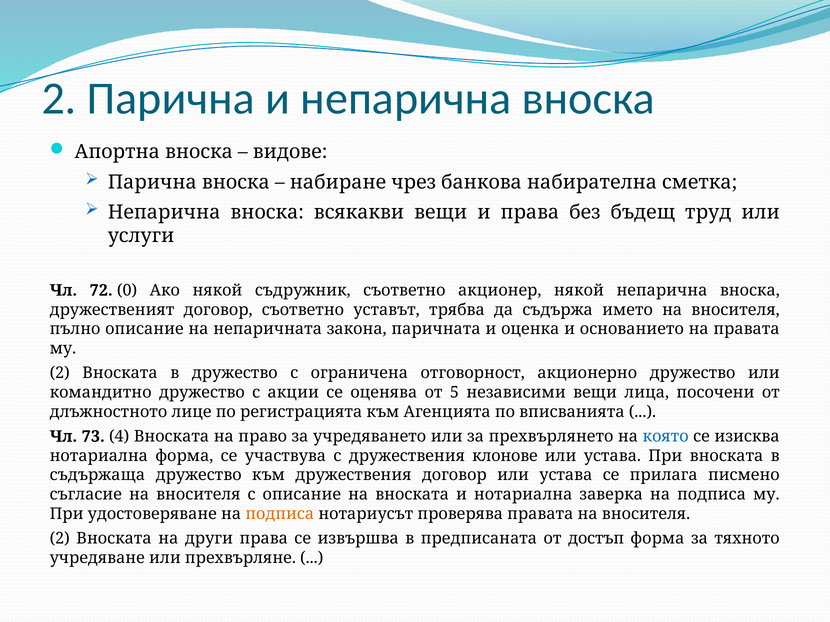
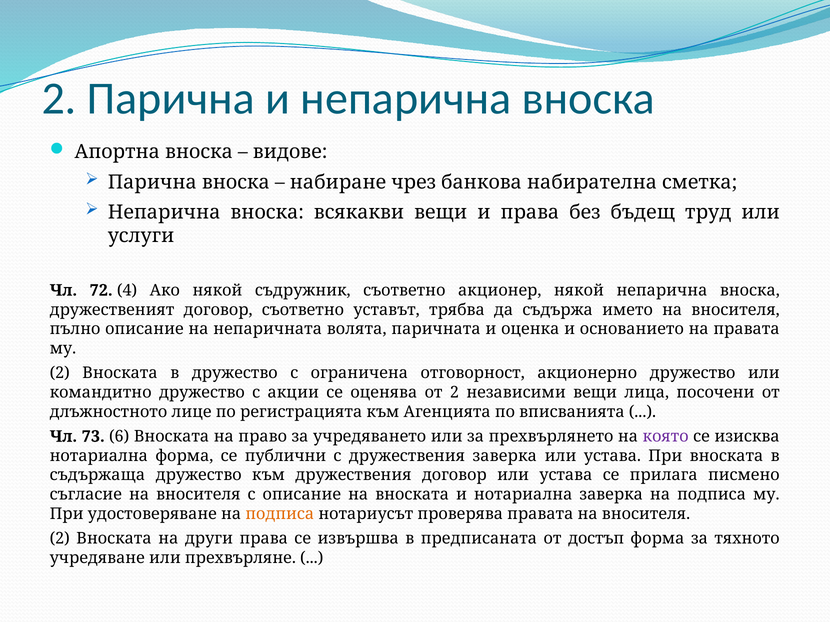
0: 0 -> 4 (127, 291)
закона: закона -> волята (357, 329)
от 5: 5 -> 2 (454, 393)
4: 4 -> 6 (119, 437)
която colour: blue -> purple (666, 437)
участвува: участвува -> публични (285, 456)
дружествения клонове: клонове -> заверка (505, 456)
